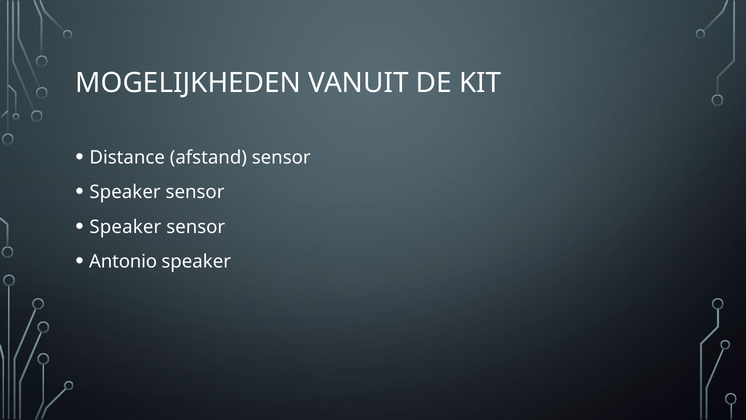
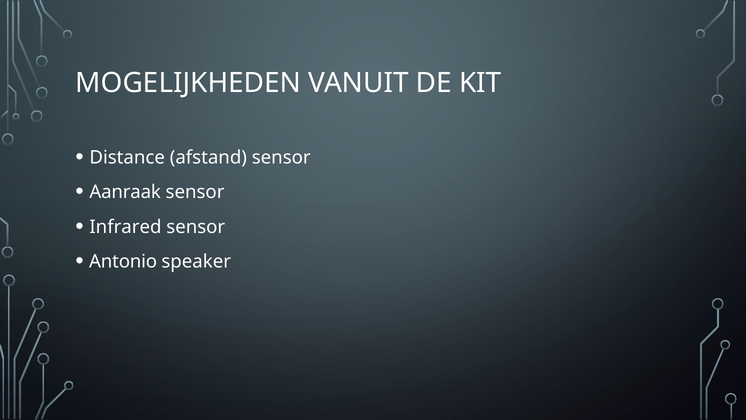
Speaker: Speaker -> Aanraak (125, 192)
Speaker: Speaker -> Infrared (125, 227)
